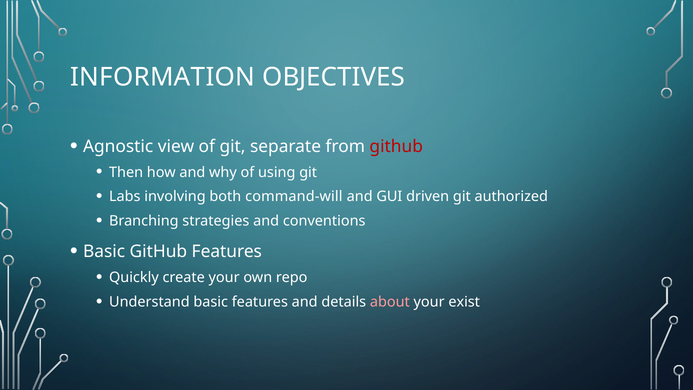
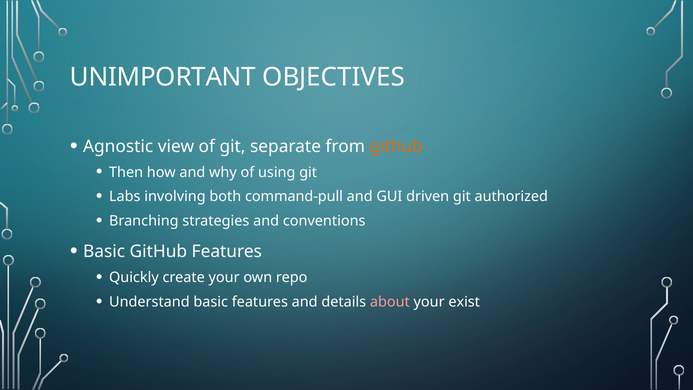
INFORMATION: INFORMATION -> UNIMPORTANT (163, 77)
github colour: red -> orange (396, 146)
command-will: command-will -> command-pull (294, 197)
